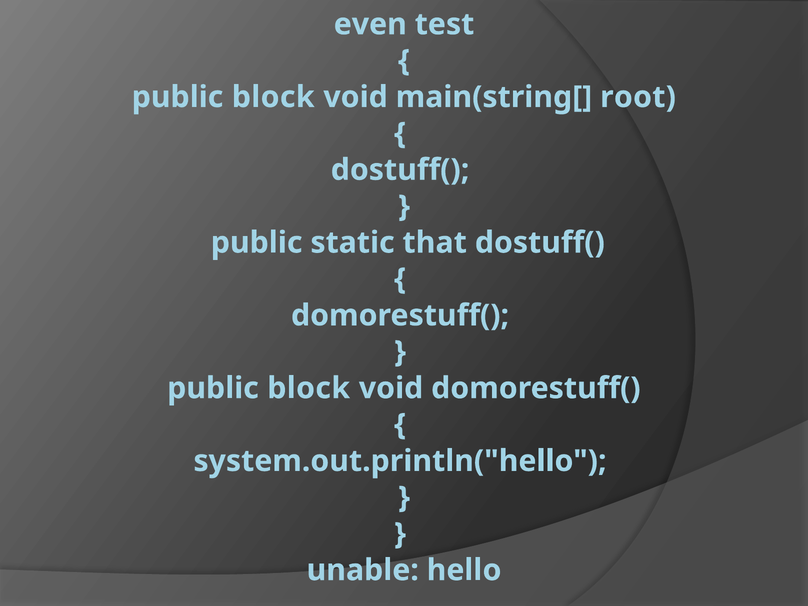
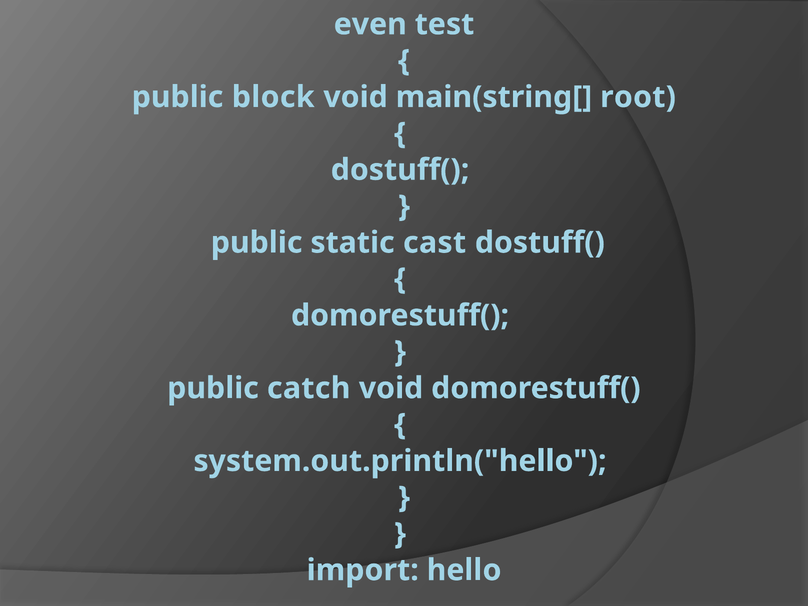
that: that -> cast (435, 243)
block: block -> catch (309, 388)
unable: unable -> import (363, 570)
